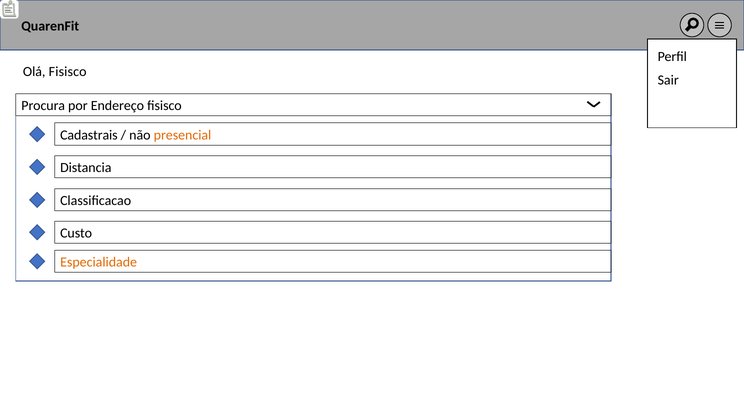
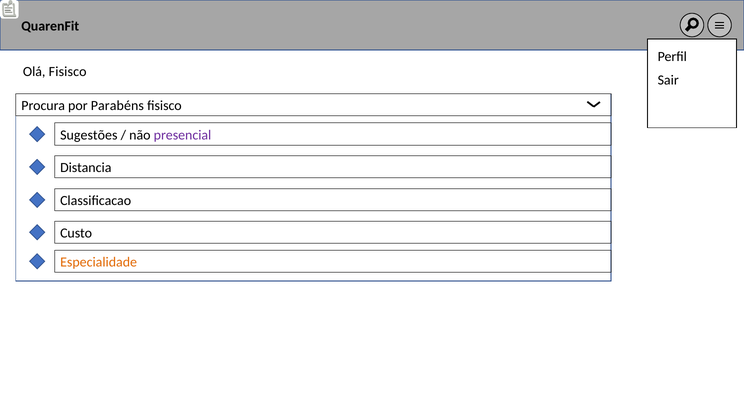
Endereço: Endereço -> Parabéns (117, 106)
Cadastrais: Cadastrais -> Sugestões (89, 135)
presencial colour: orange -> purple (183, 135)
